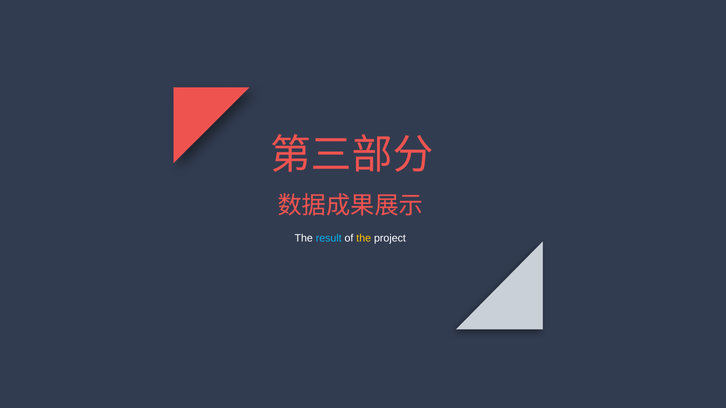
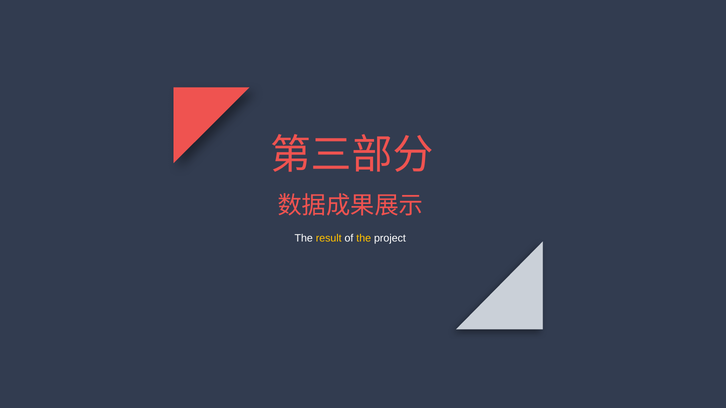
result colour: light blue -> yellow (329, 239)
